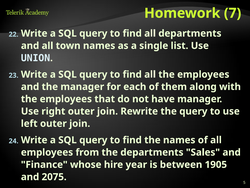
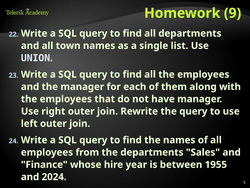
7: 7 -> 9 (233, 13)
1905: 1905 -> 1955 (216, 164)
2075: 2075 -> 2024 (54, 176)
